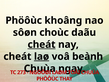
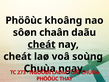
choùc: choùc -> chaân (54, 32)
laø underline: present -> none (42, 56)
beành: beành -> soùng (88, 56)
